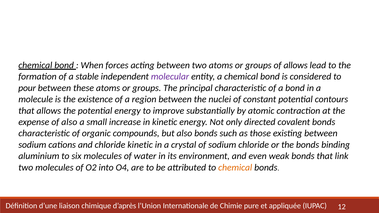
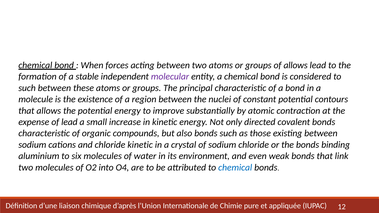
pour: pour -> such (27, 88)
of also: also -> lead (69, 122)
chemical colour: orange -> blue (235, 168)
